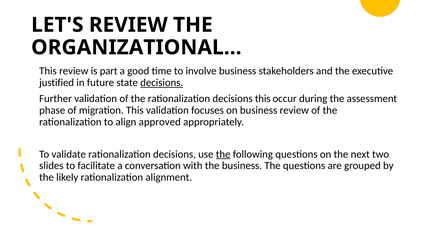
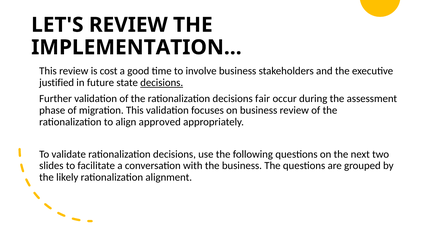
ORGANIZATIONAL…: ORGANIZATIONAL… -> IMPLEMENTATION… (136, 47)
part: part -> cost (109, 71)
decisions this: this -> fair (263, 99)
the underline: present -> none (223, 154)
